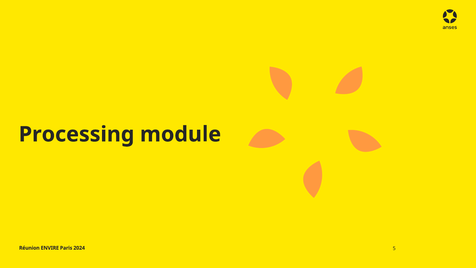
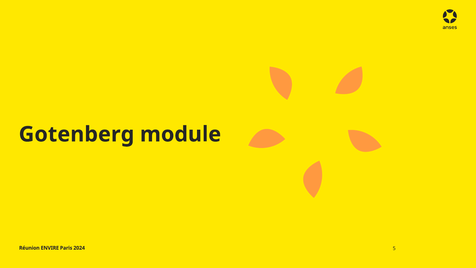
Processing: Processing -> Gotenberg (77, 134)
